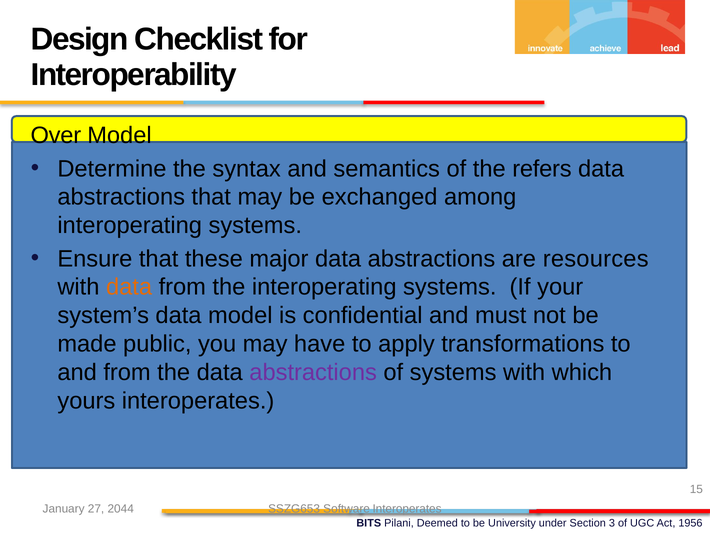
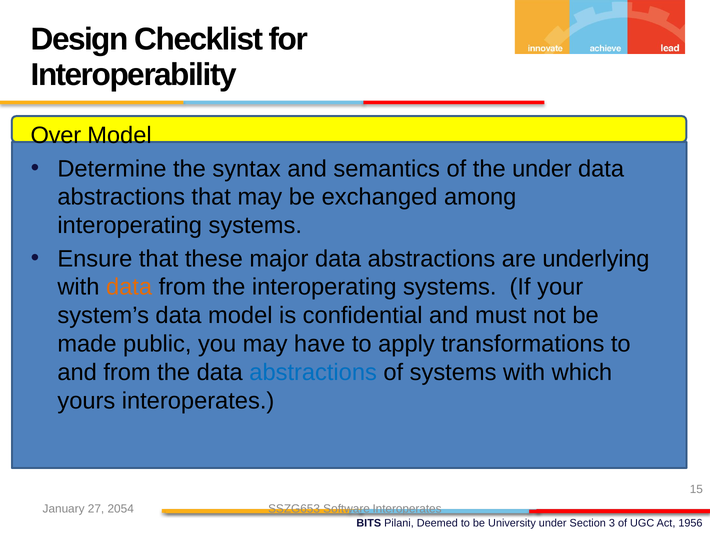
the refers: refers -> under (542, 169)
resources: resources -> underlying (596, 258)
abstractions colour: purple -> blue (313, 372)
2044: 2044 -> 2054 (121, 509)
